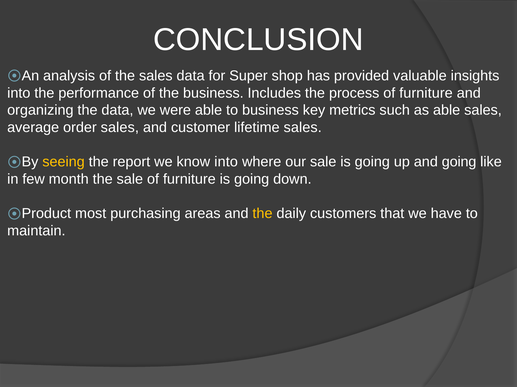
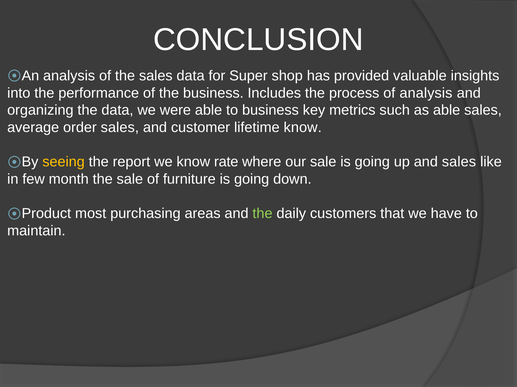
process of furniture: furniture -> analysis (426, 93)
lifetime sales: sales -> know (303, 128)
know into: into -> rate (226, 162)
and going: going -> sales (459, 162)
the colour: yellow -> light green (262, 214)
